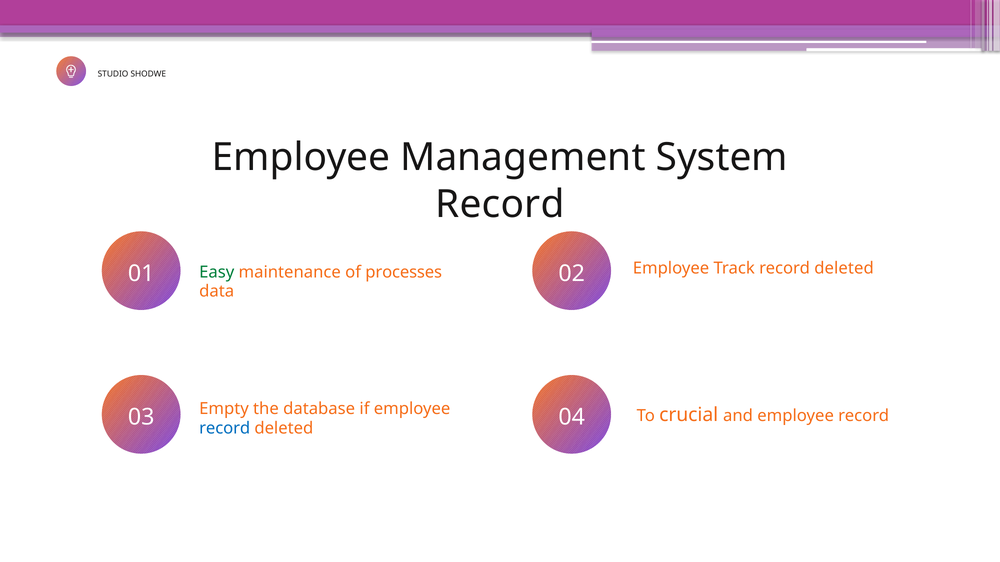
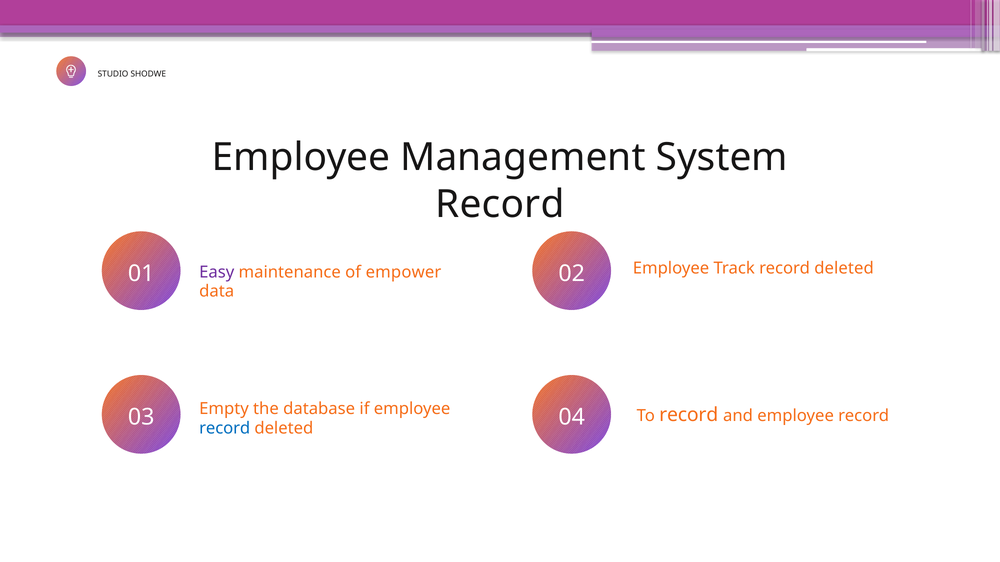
Easy colour: green -> purple (217, 272)
processes: processes -> empower (404, 272)
To crucial: crucial -> record (689, 415)
